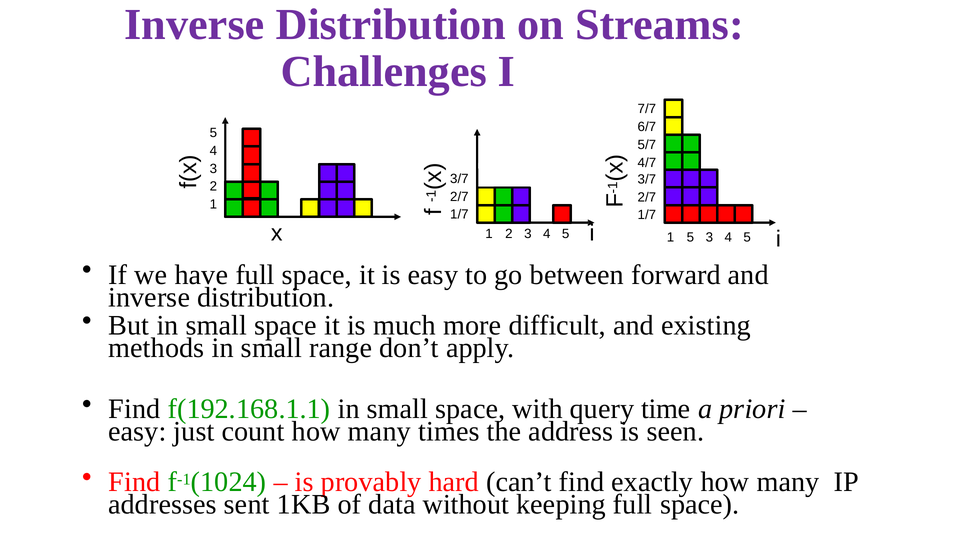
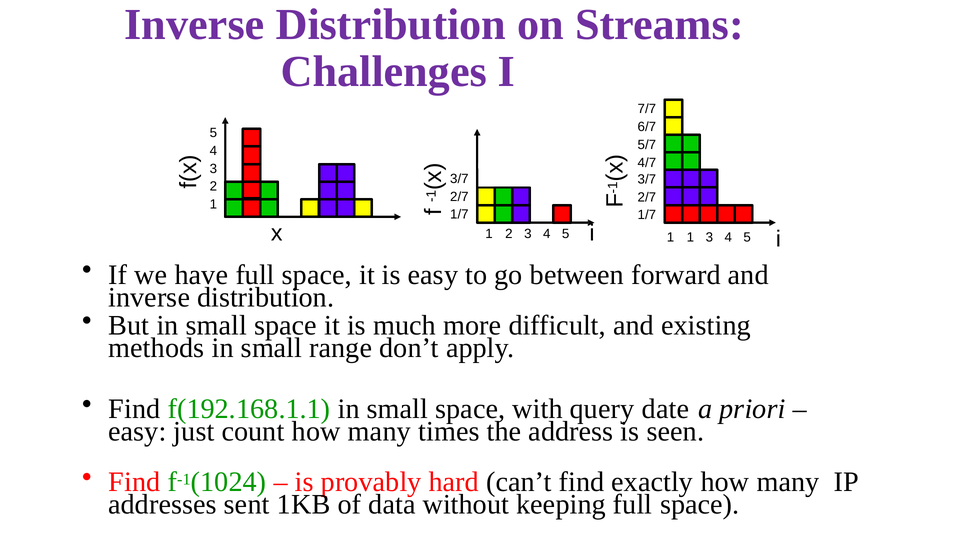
1 5: 5 -> 1 (690, 237)
time: time -> date (665, 409)
